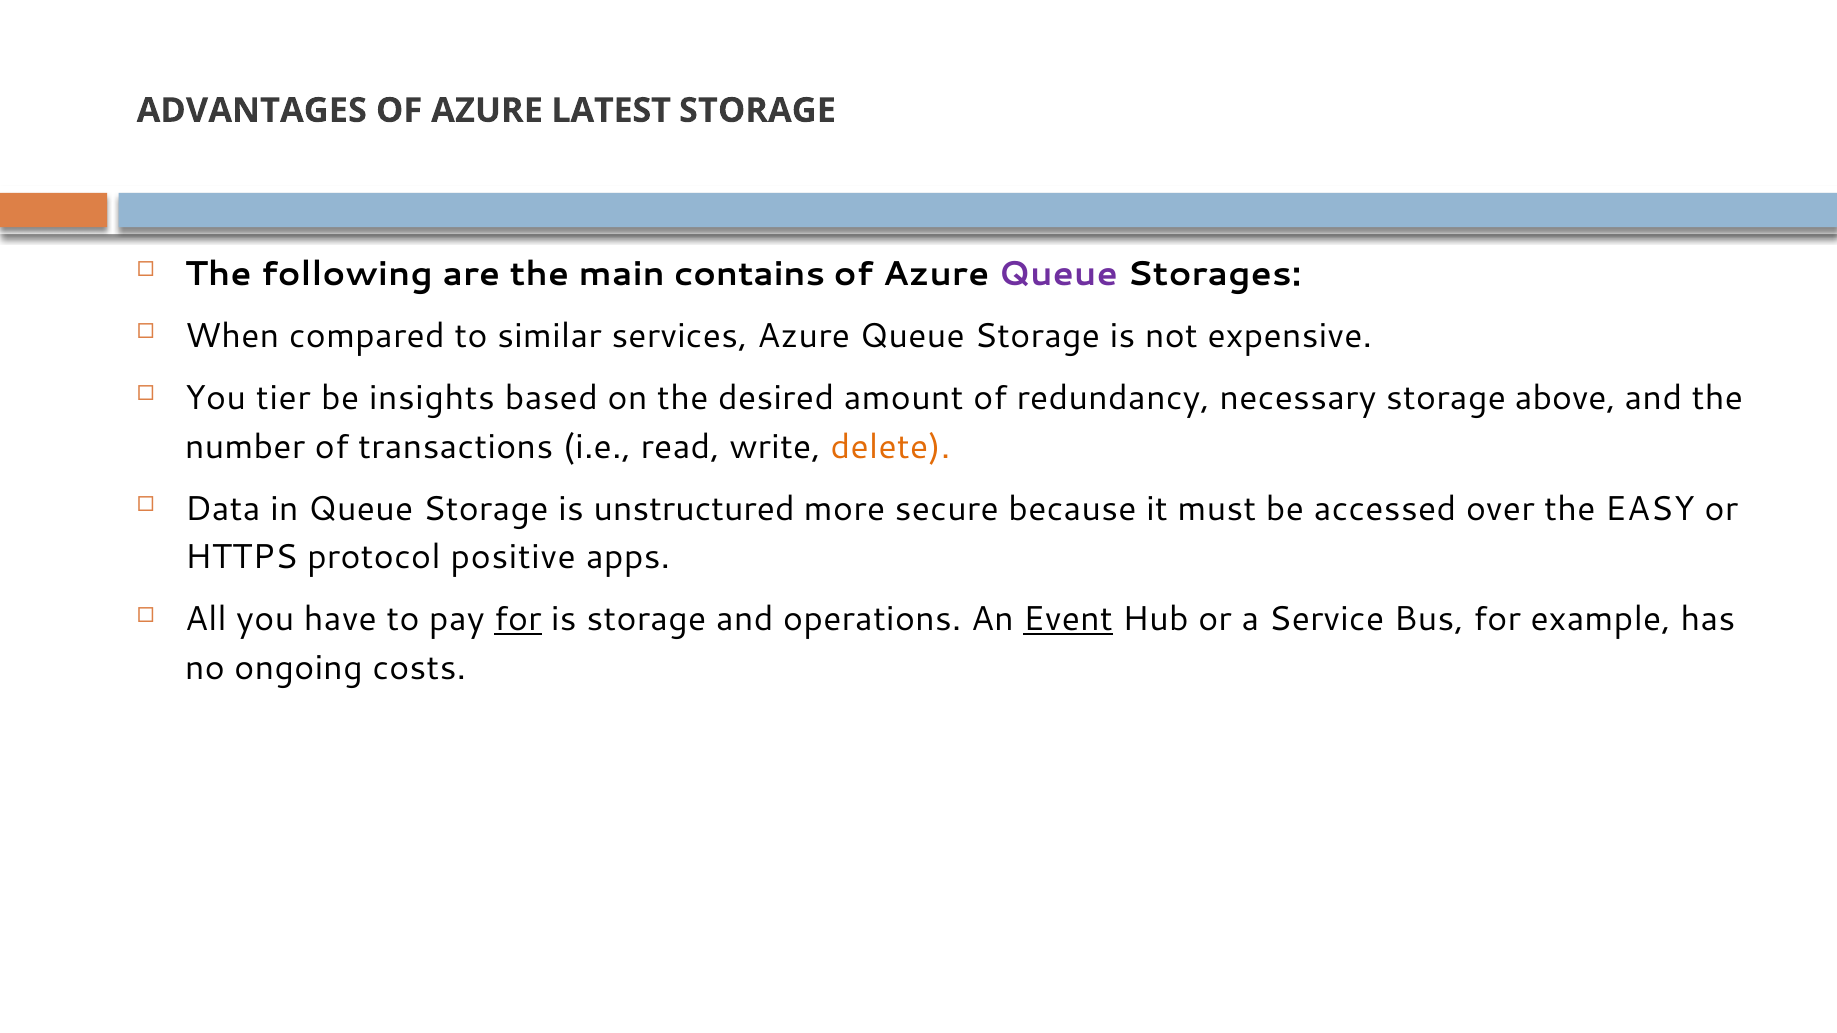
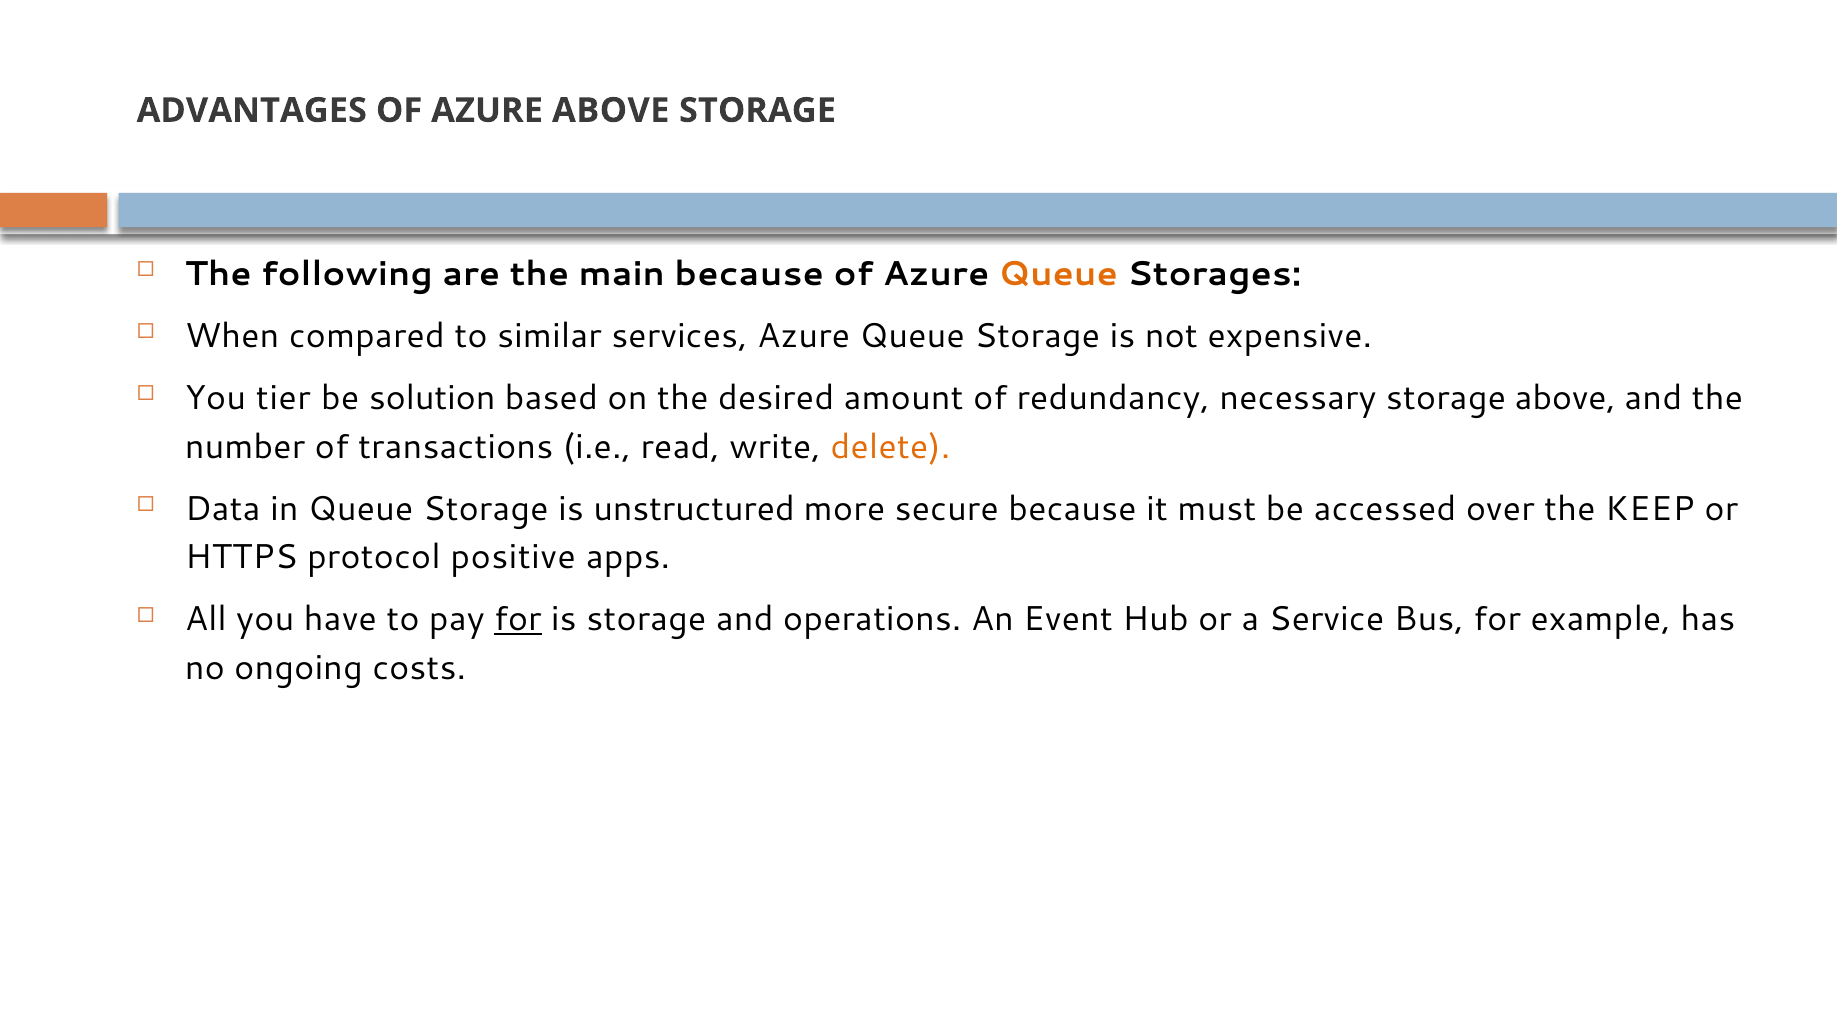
AZURE LATEST: LATEST -> ABOVE (611, 111)
main contains: contains -> because (749, 274)
Queue colour: purple -> orange (1058, 274)
insights: insights -> solution (432, 398)
EASY: EASY -> KEEP (1650, 509)
Event underline: present -> none (1068, 620)
